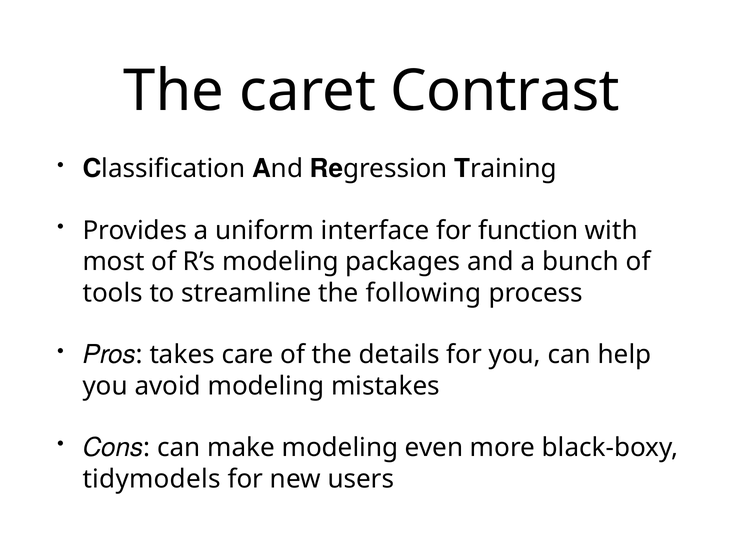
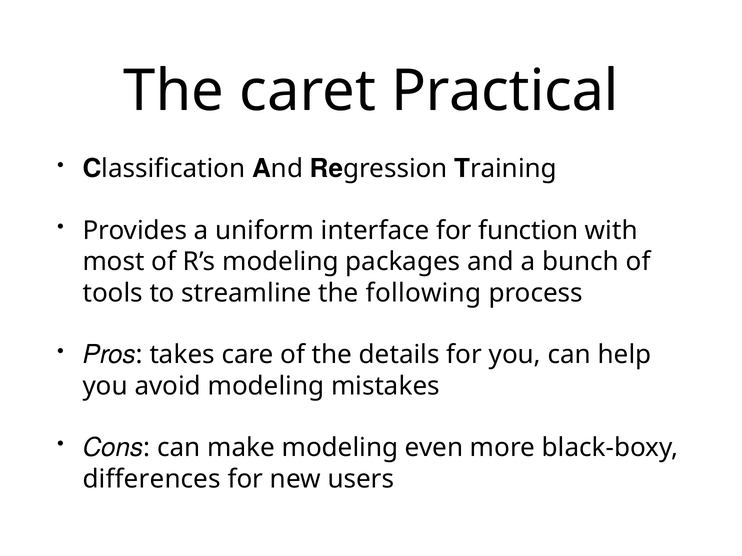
Contrast: Contrast -> Practical (505, 91)
tidymodels: tidymodels -> differences (152, 479)
